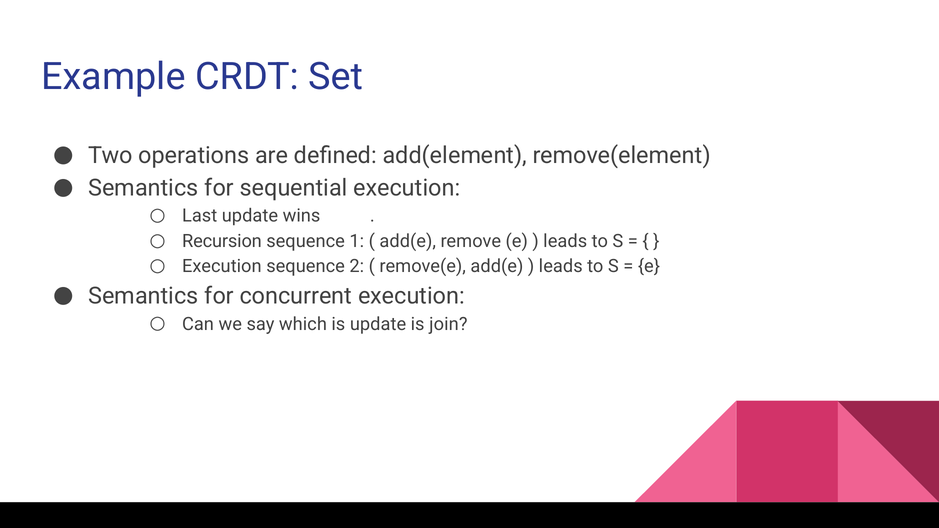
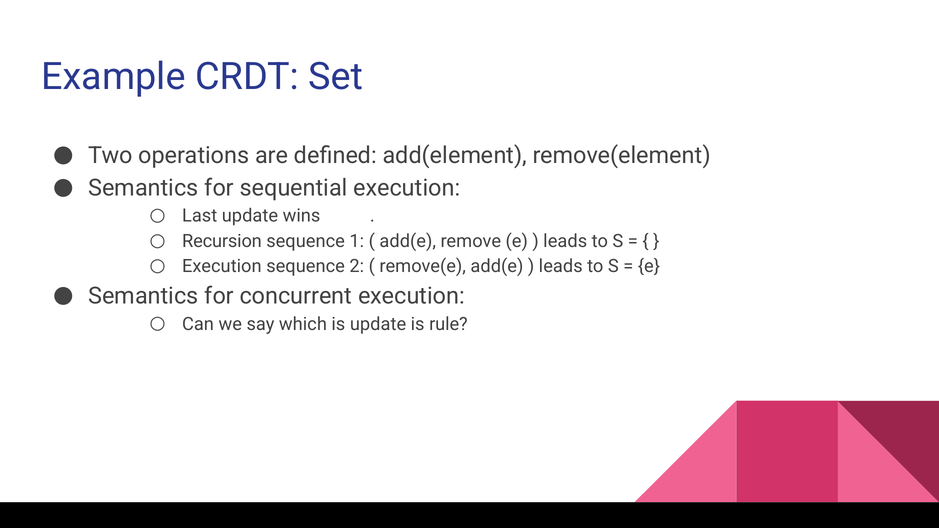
join: join -> rule (448, 324)
